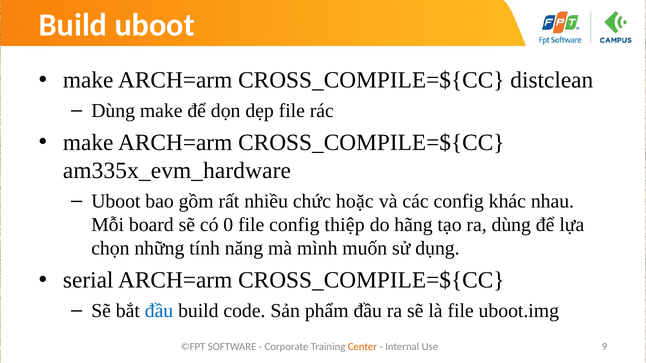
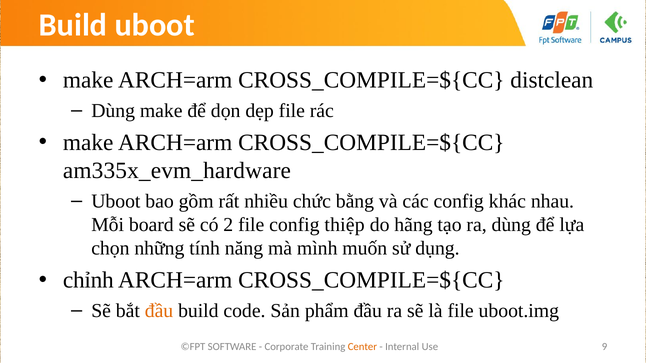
hoặc: hoặc -> bằng (355, 201)
0: 0 -> 2 (228, 225)
serial: serial -> chỉnh (88, 281)
đầu colour: blue -> orange (159, 311)
